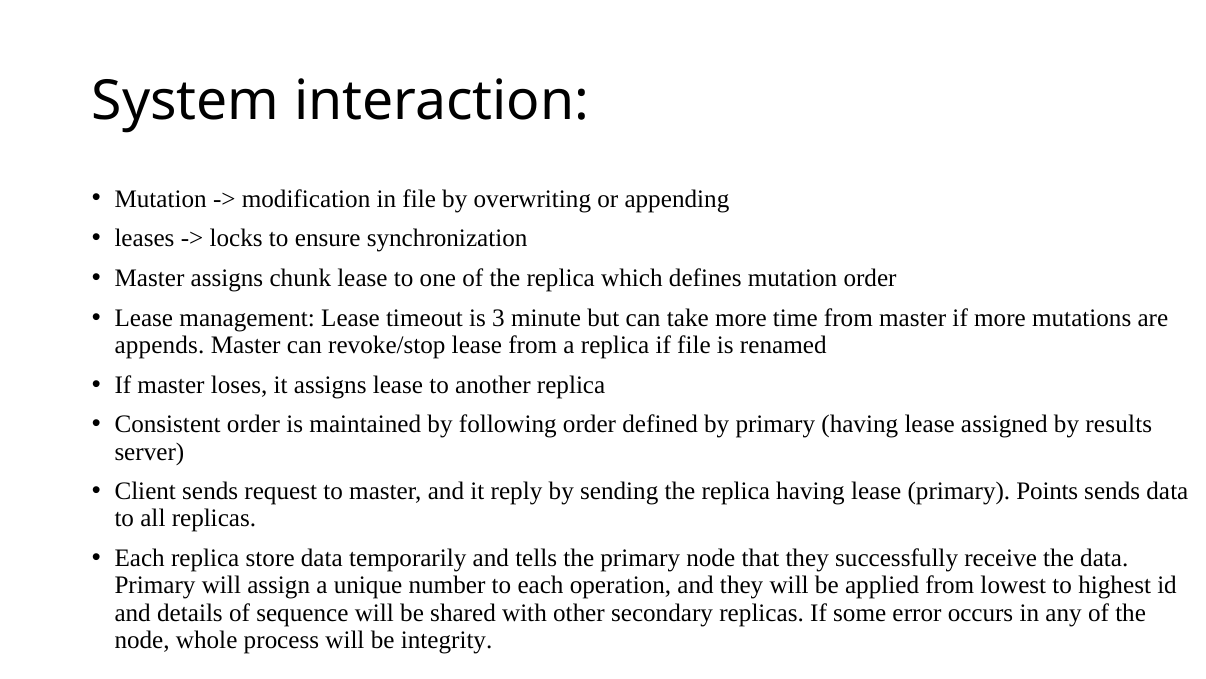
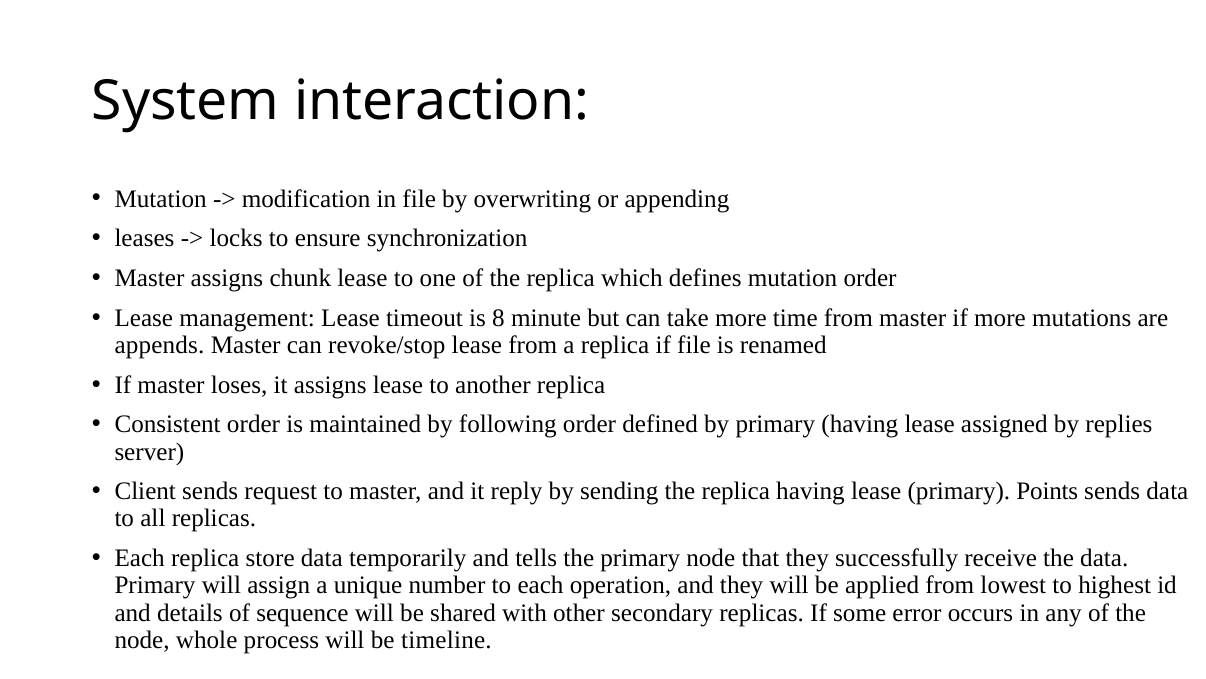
3: 3 -> 8 (499, 318)
results: results -> replies (1119, 424)
integrity: integrity -> timeline (446, 639)
